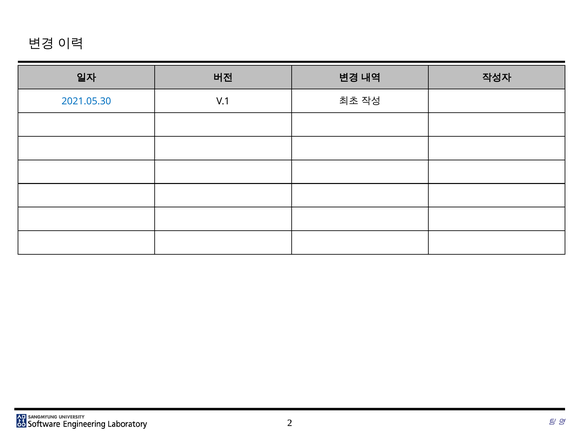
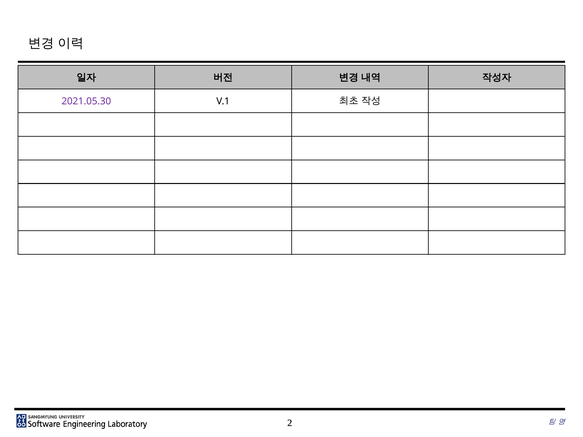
2021.05.30 colour: blue -> purple (86, 101)
